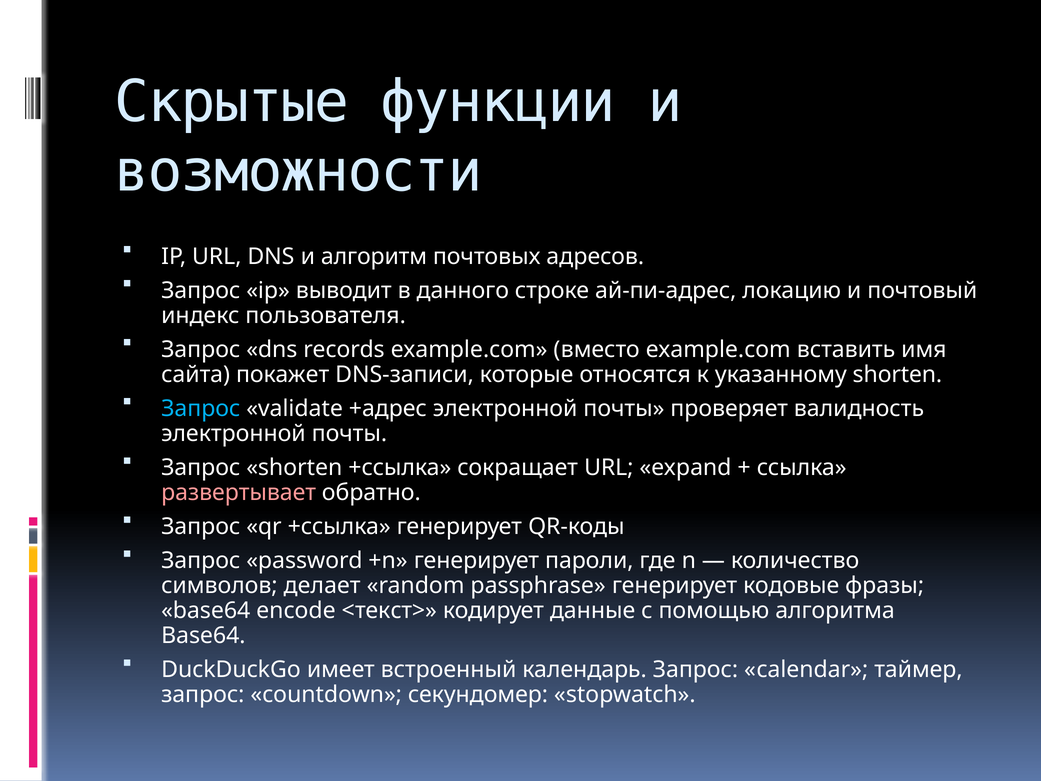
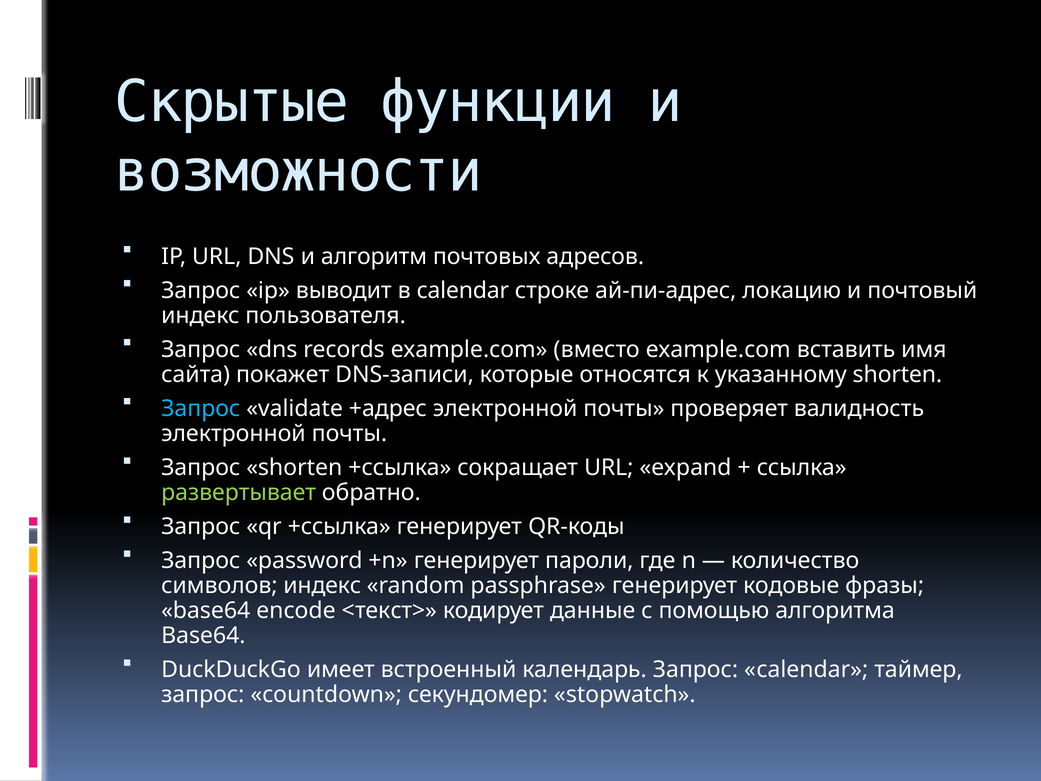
в данного: данного -> calendar (463, 291)
развертывает colour: pink -> light green (239, 493)
символов делает: делает -> индекс (322, 586)
